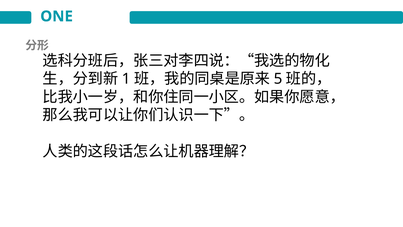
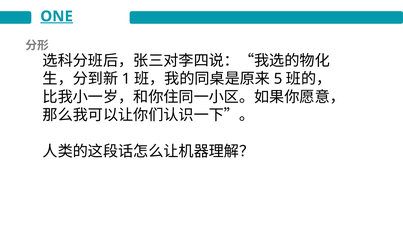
ONE underline: none -> present (57, 16)
